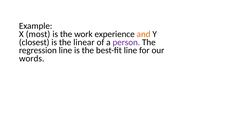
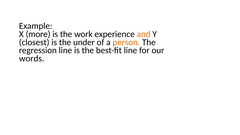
most: most -> more (38, 34)
linear: linear -> under (84, 42)
person colour: purple -> orange (126, 42)
